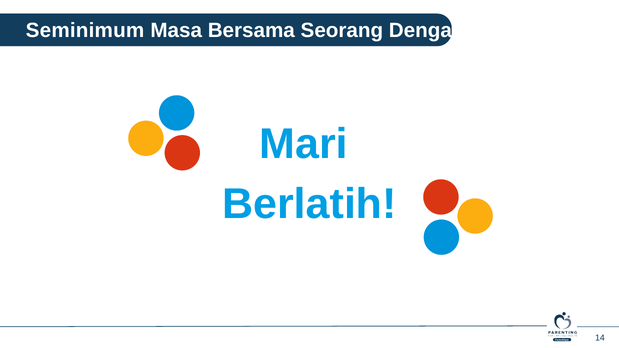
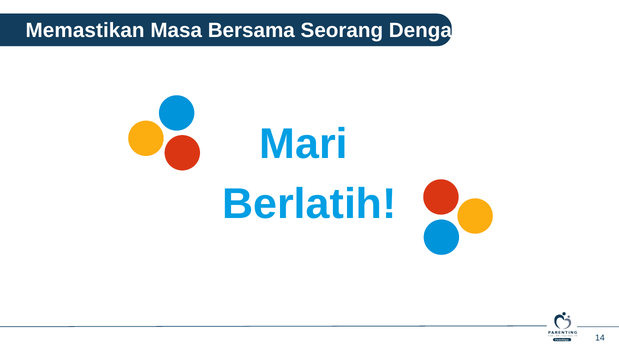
Seminimum: Seminimum -> Memastikan (85, 30)
